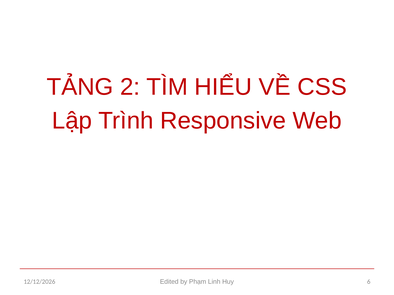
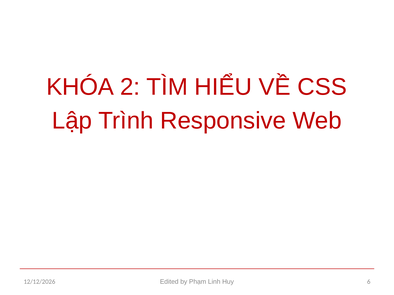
TẢNG: TẢNG -> KHÓA (80, 87)
